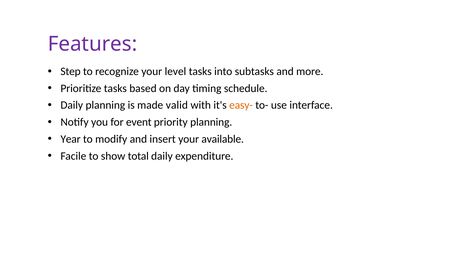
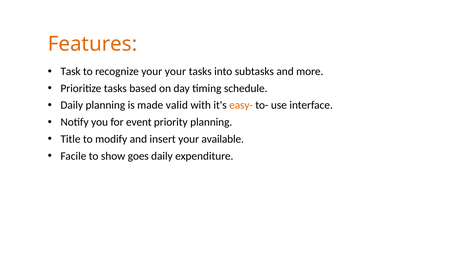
Features colour: purple -> orange (93, 44)
Step: Step -> Task (71, 71)
your level: level -> your (175, 71)
Year: Year -> Title (71, 139)
total: total -> goes (138, 156)
